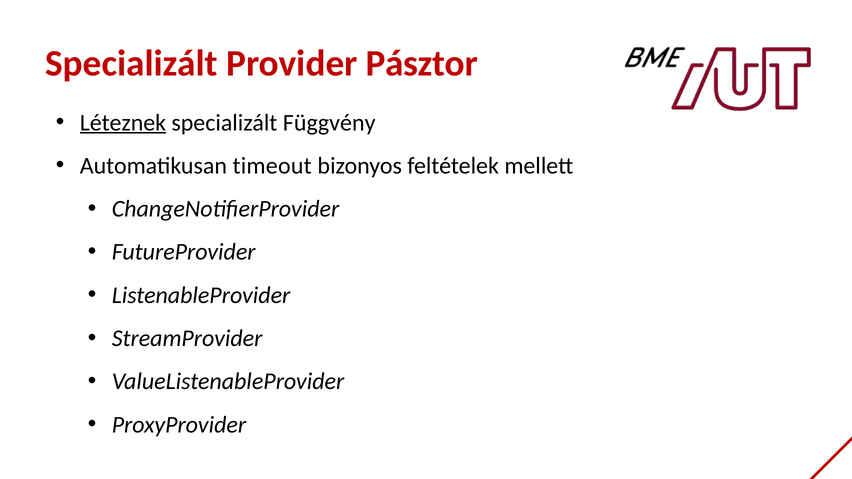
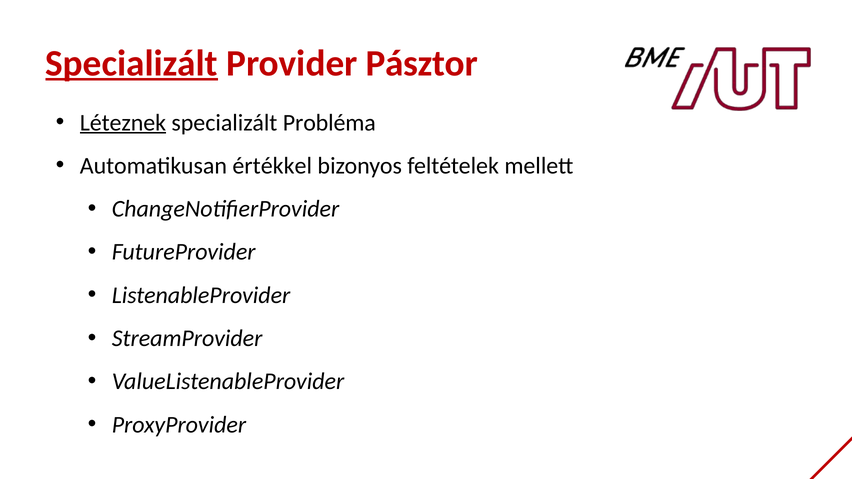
Specializált underline: none -> present (132, 63)
Függvény: Függvény -> Probléma (329, 123)
timeout: timeout -> értékkel (272, 166)
